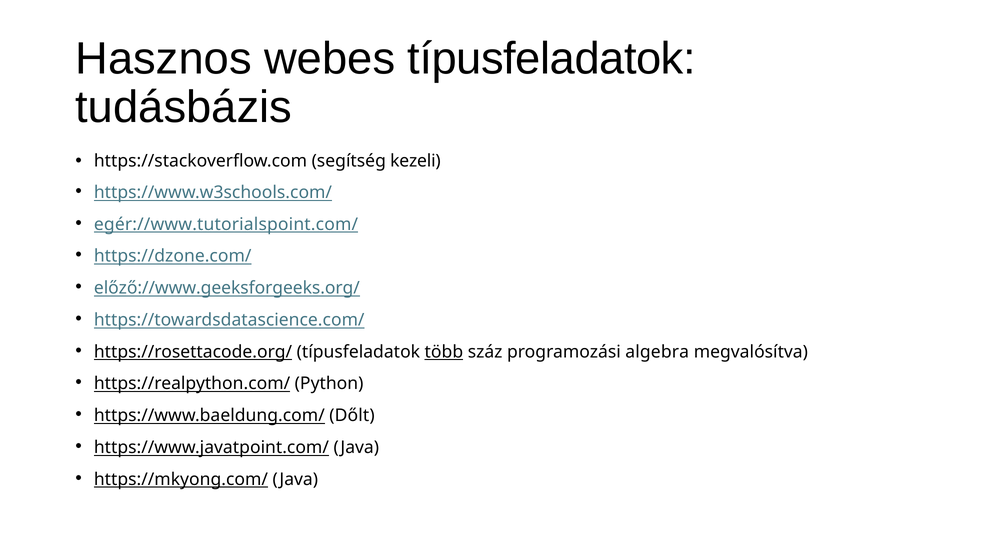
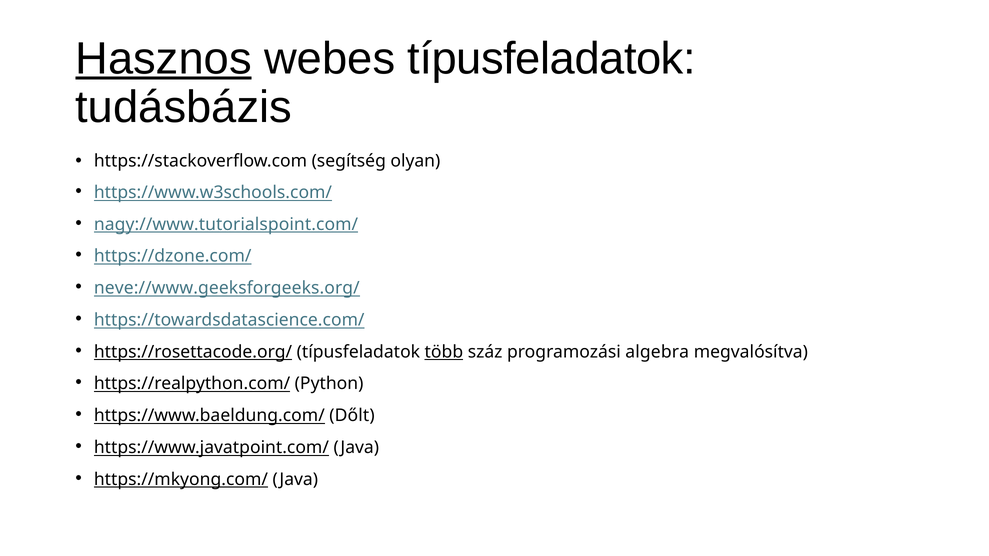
Hasznos underline: none -> present (164, 59)
kezeli: kezeli -> olyan (415, 161)
egér://www.tutorialspoint.com/: egér://www.tutorialspoint.com/ -> nagy://www.tutorialspoint.com/ (226, 224)
előző://www.geeksforgeeks.org/: előző://www.geeksforgeeks.org/ -> neve://www.geeksforgeeks.org/ (227, 288)
